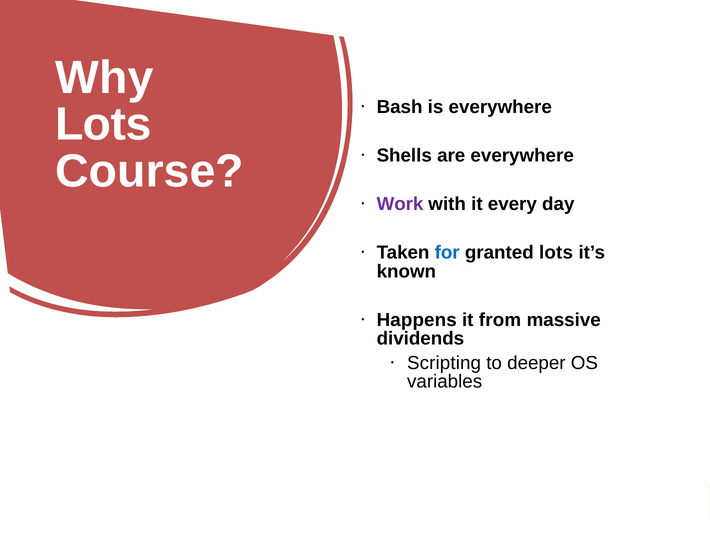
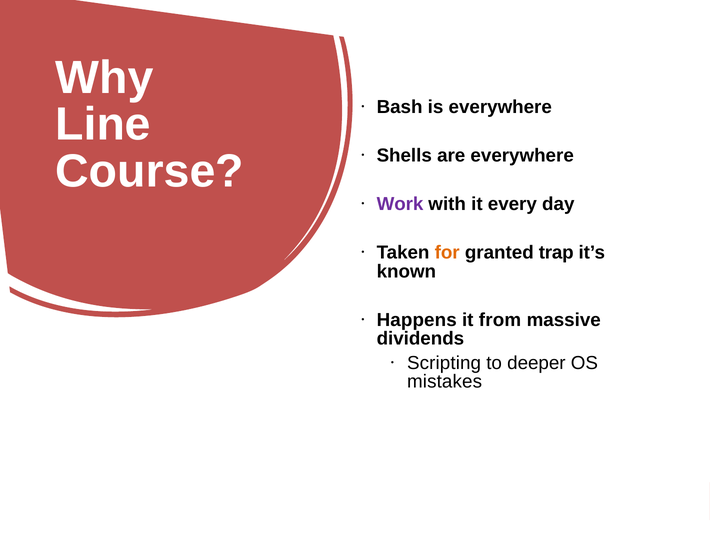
Lots: Lots -> Line (103, 124)
for colour: blue -> orange (447, 252)
granted lots: lots -> trap (556, 252)
variables: variables -> mistakes (445, 381)
